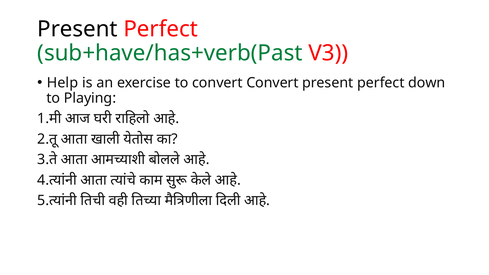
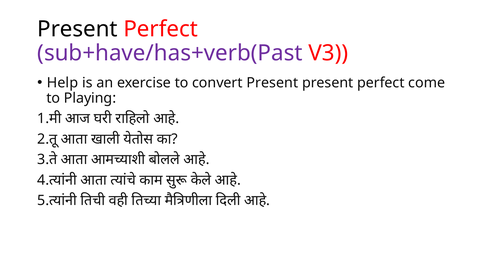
sub+have/has+verb(Past colour: green -> purple (170, 53)
convert Convert: Convert -> Present (272, 83)
down: down -> come (427, 83)
